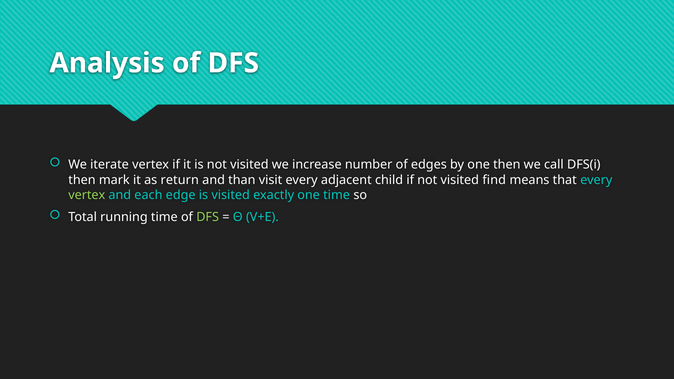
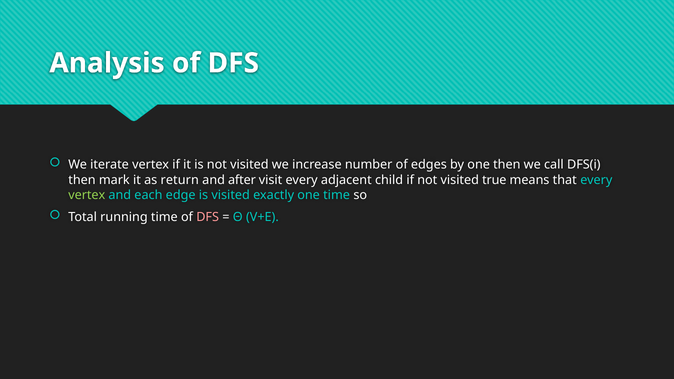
than: than -> after (242, 180)
find: find -> true (494, 180)
DFS colour: light green -> pink (208, 217)
